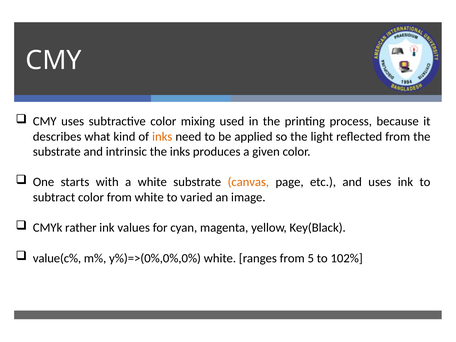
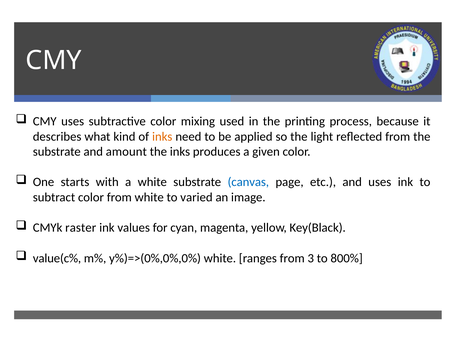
intrinsic: intrinsic -> amount (126, 152)
canvas colour: orange -> blue (248, 182)
rather: rather -> raster (81, 228)
5: 5 -> 3 (311, 258)
102%: 102% -> 800% (347, 258)
